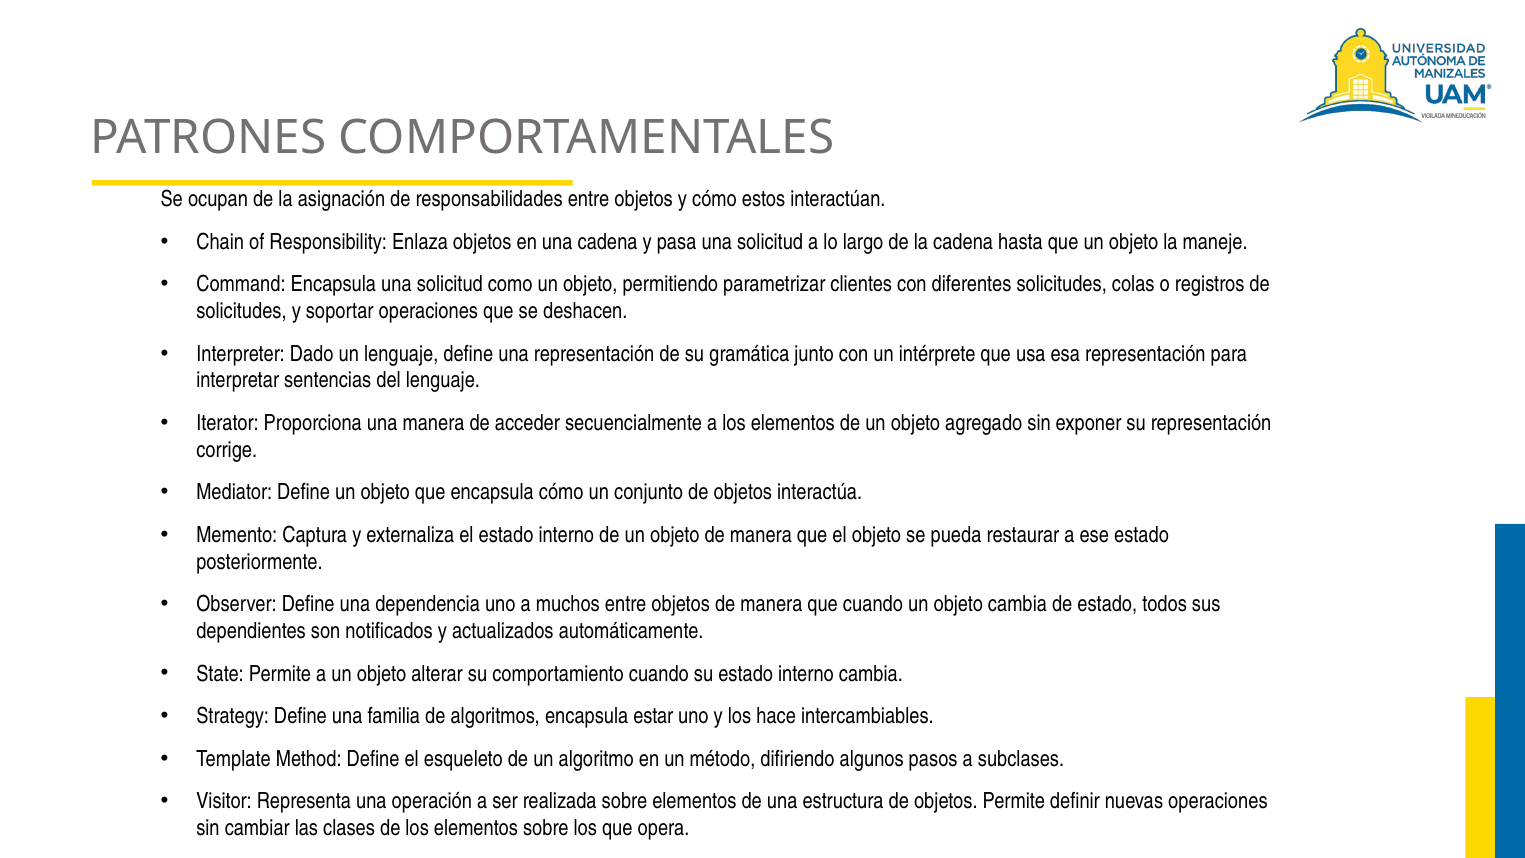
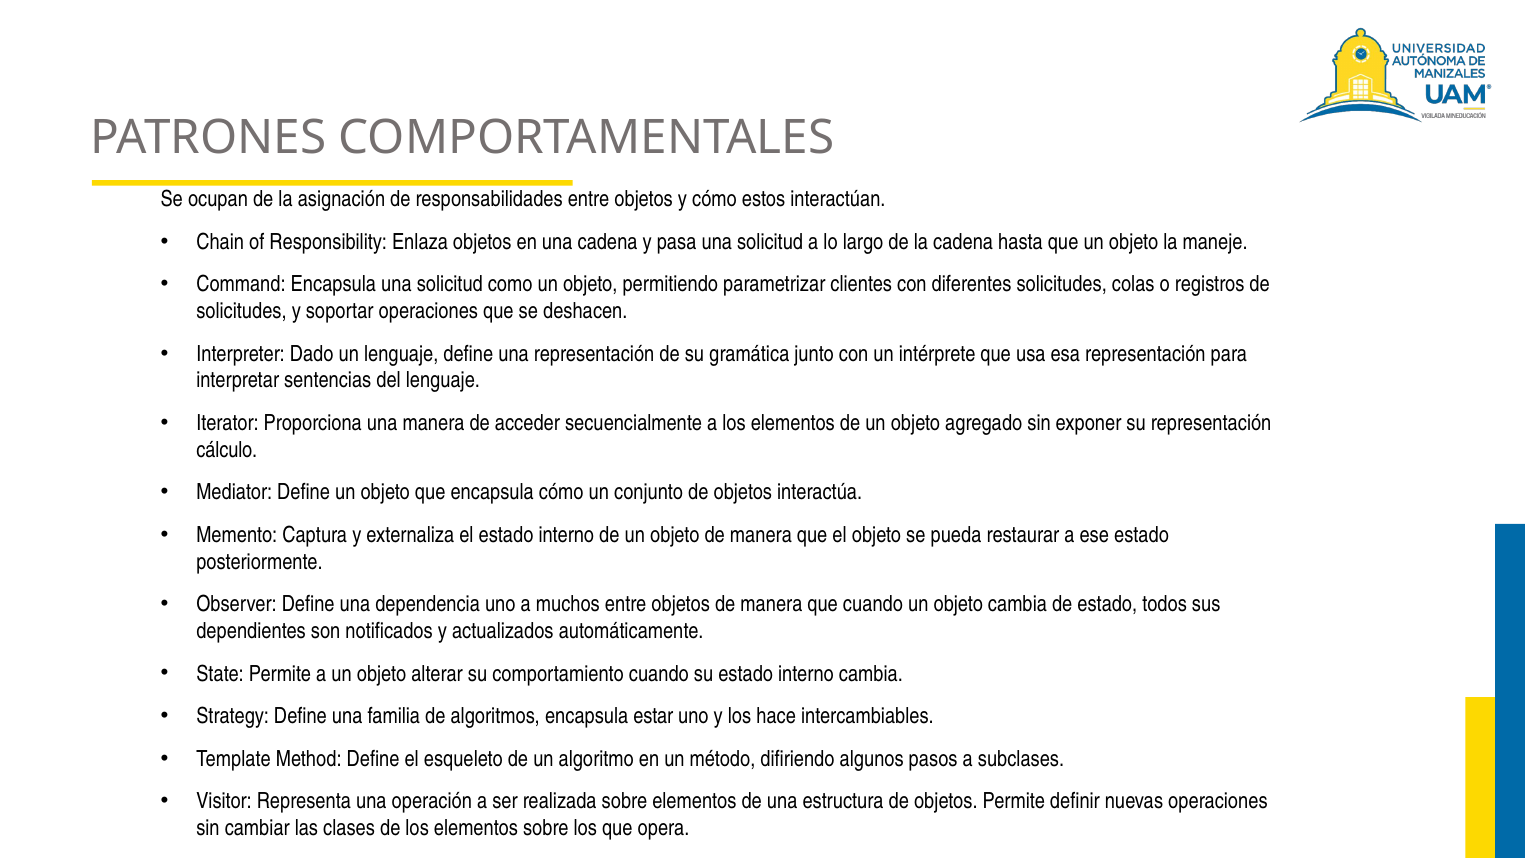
corrige: corrige -> cálculo (227, 450)
